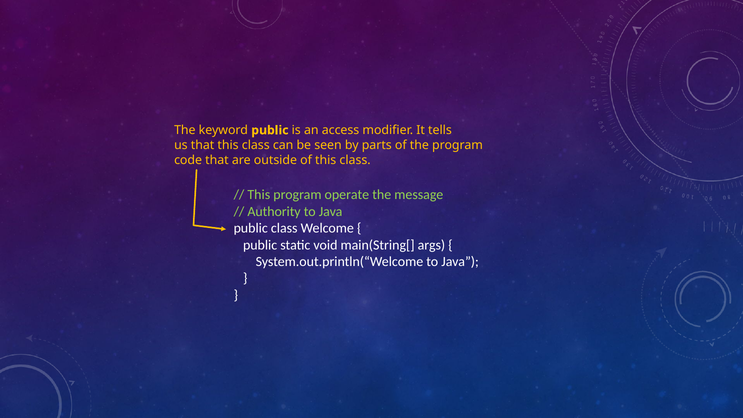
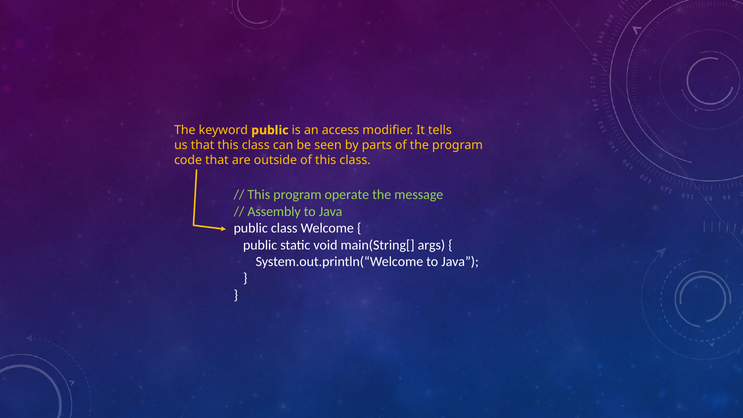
Authority: Authority -> Assembly (274, 211)
